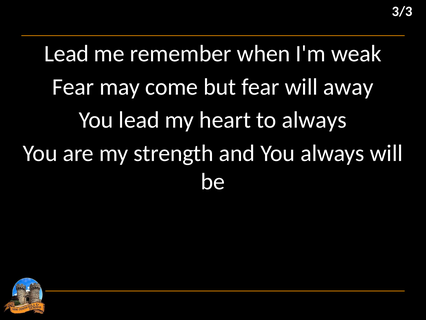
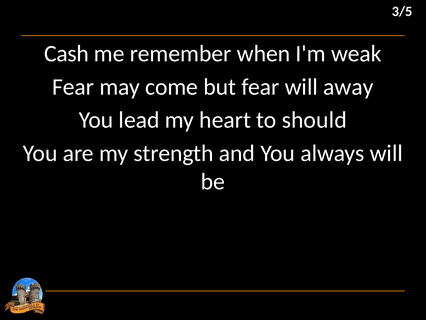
3/3: 3/3 -> 3/5 (402, 12)
Lead: Lead -> Cash (67, 54)
to always: always -> should (314, 120)
